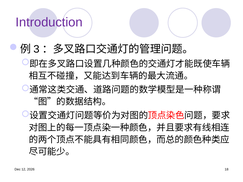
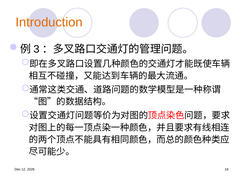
Introduction colour: purple -> orange (49, 22)
